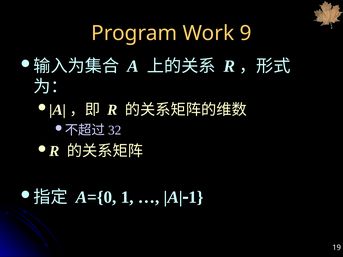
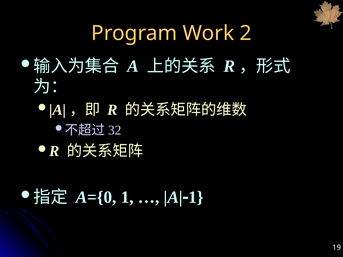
9: 9 -> 2 (246, 33)
